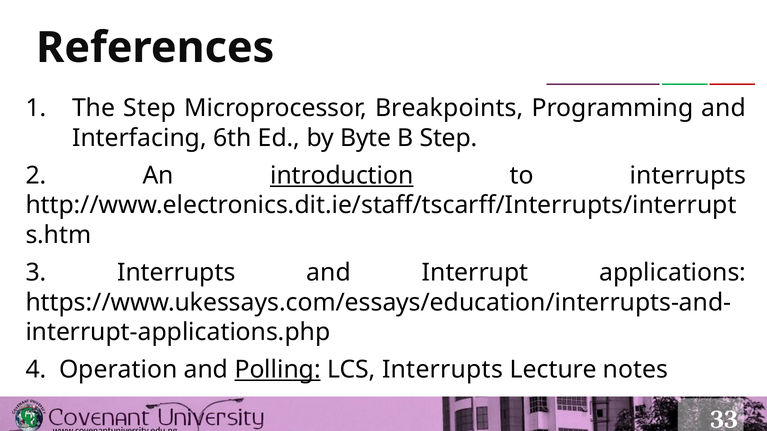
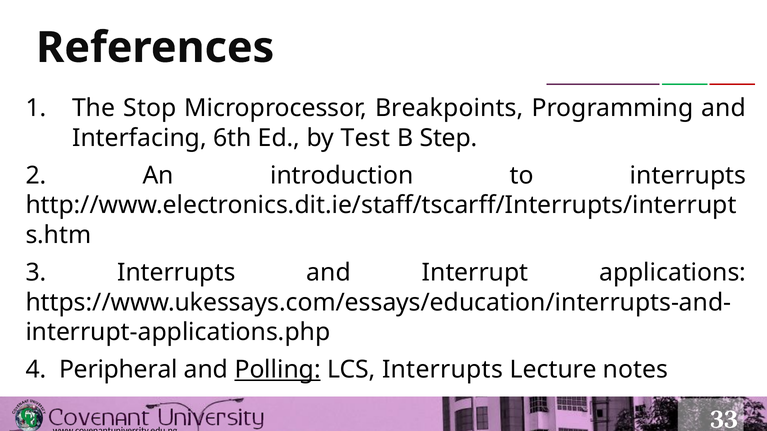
The Step: Step -> Stop (150, 108)
Byte: Byte -> Test (365, 138)
introduction underline: present -> none (342, 176)
Operation: Operation -> Peripheral (118, 370)
